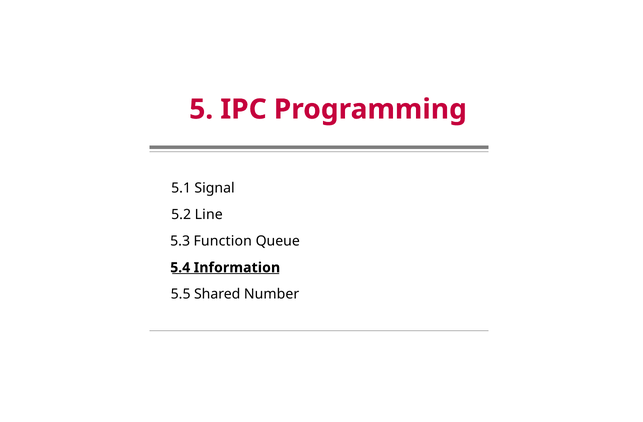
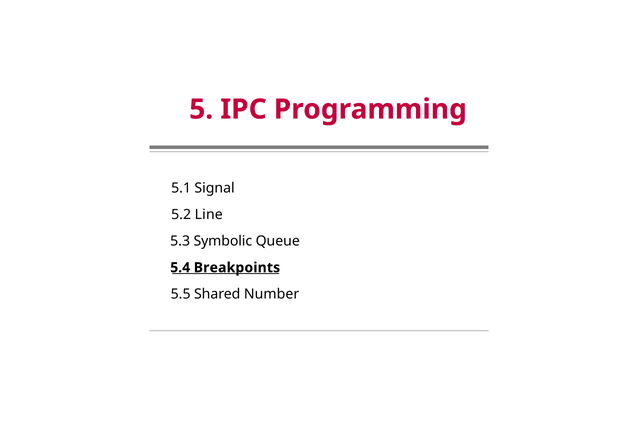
Function: Function -> Symbolic (223, 241)
Information: Information -> Breakpoints (237, 268)
